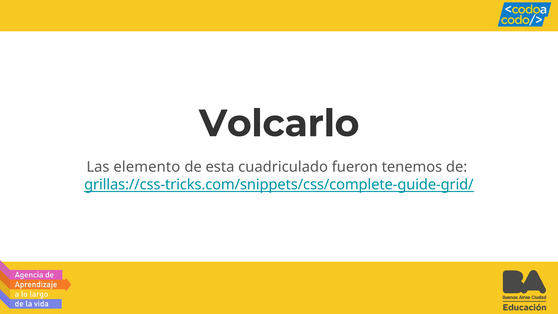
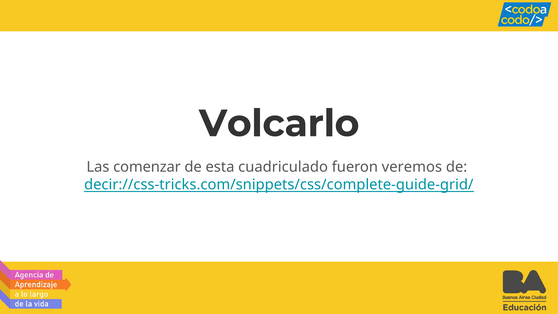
elemento: elemento -> comenzar (147, 167)
tenemos: tenemos -> veremos (412, 167)
grillas://css-tricks.com/snippets/css/complete-guide-grid/: grillas://css-tricks.com/snippets/css/complete-guide-grid/ -> decir://css-tricks.com/snippets/css/complete-guide-grid/ (279, 185)
